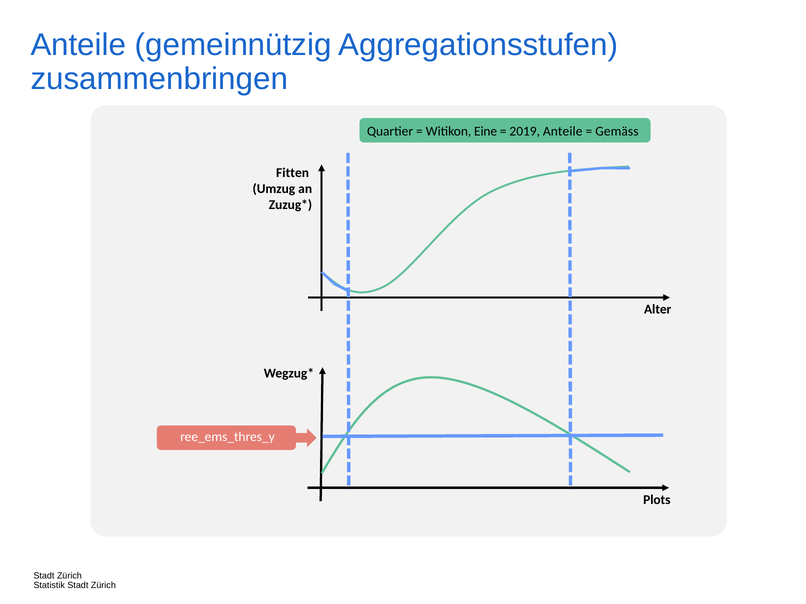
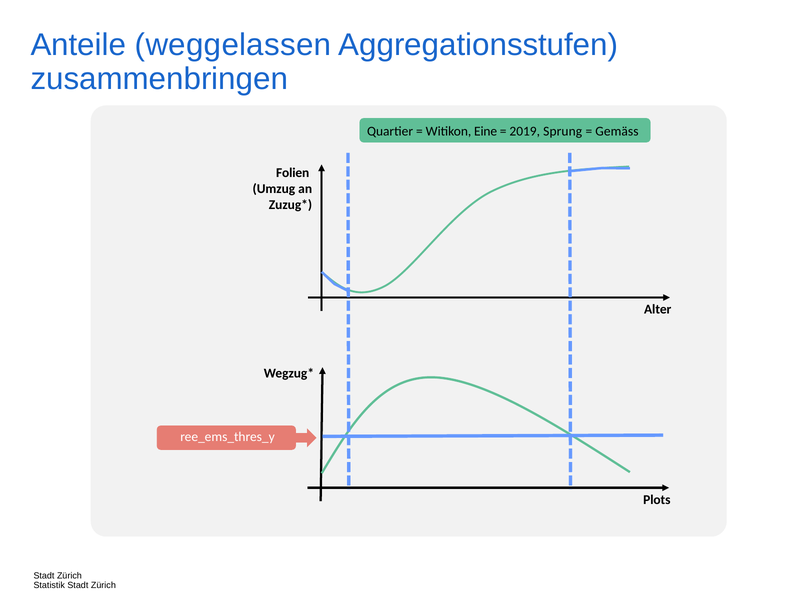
gemeinnützig: gemeinnützig -> weggelassen (233, 45)
2019 Anteile: Anteile -> Sprung (563, 132)
Fitten: Fitten -> Folien (293, 173)
